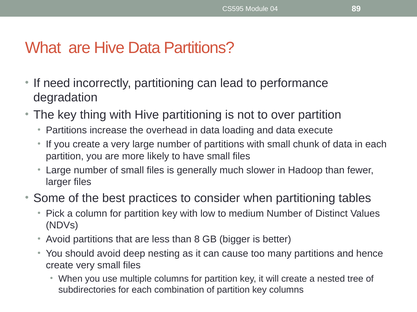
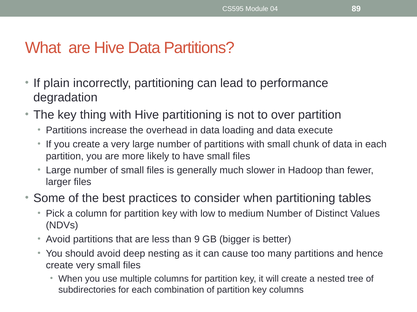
need: need -> plain (57, 83)
8: 8 -> 9 (197, 240)
